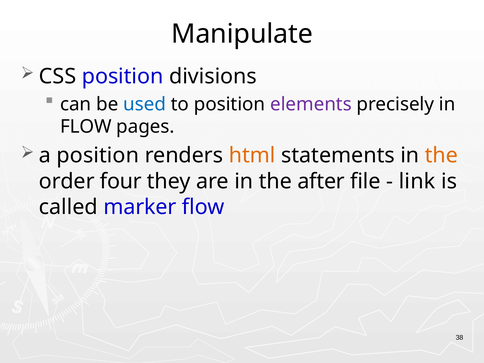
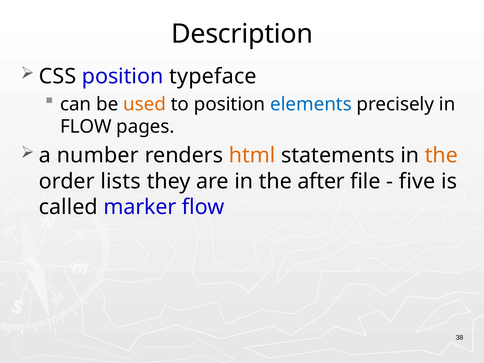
Manipulate: Manipulate -> Description (242, 34)
divisions: divisions -> typeface (213, 76)
used colour: blue -> orange (145, 104)
elements colour: purple -> blue (311, 104)
a position: position -> number (98, 155)
four: four -> lists (121, 181)
link: link -> five (417, 181)
